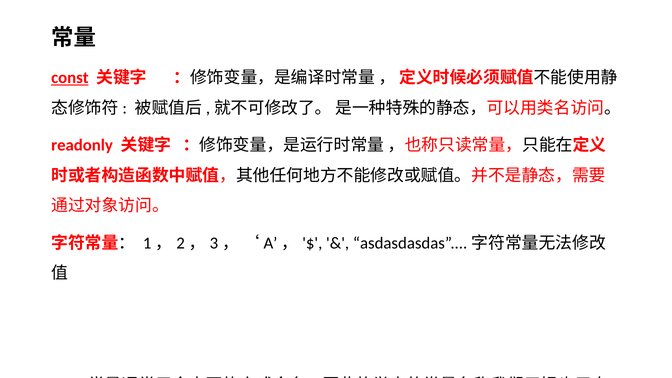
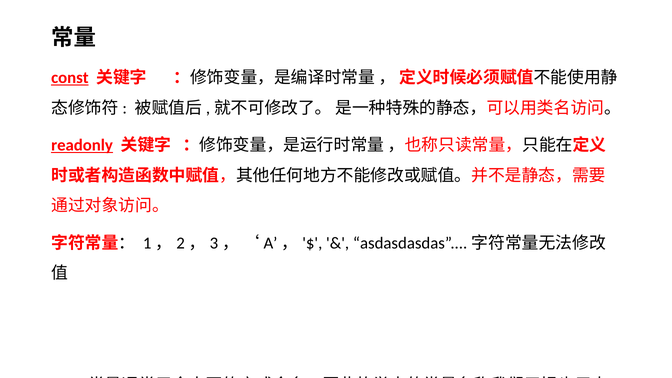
readonly underline: none -> present (82, 145)
